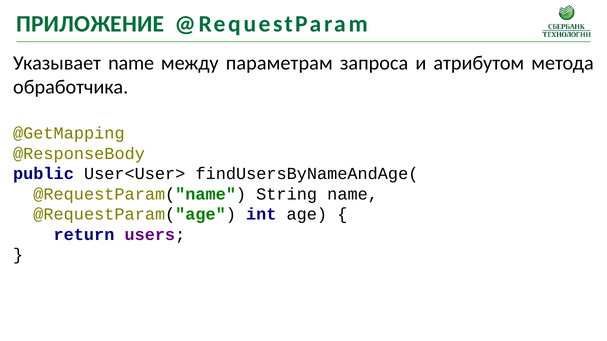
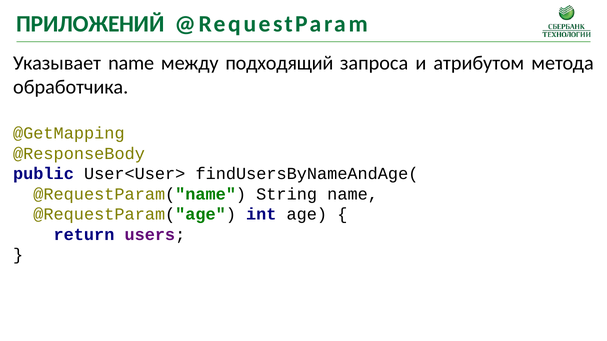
ПРИЛОЖЕНИЕ: ПРИЛОЖЕНИЕ -> ПРИЛОЖЕНИЙ (90, 24)
параметрам: параметрам -> подходящий (279, 63)
